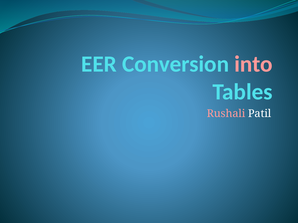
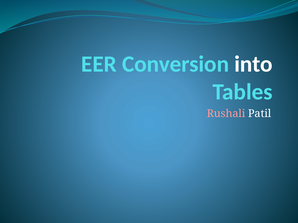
into colour: pink -> white (253, 64)
